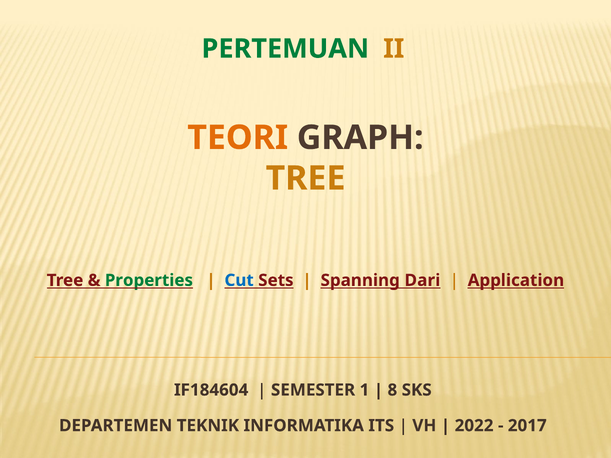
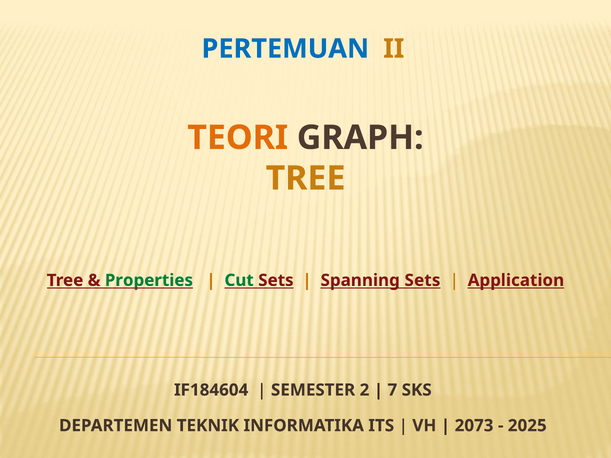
PERTEMUAN colour: green -> blue (285, 49)
Cut colour: blue -> green (239, 280)
Spanning Dari: Dari -> Sets (422, 280)
1: 1 -> 2 (364, 390)
8: 8 -> 7 (392, 390)
2022: 2022 -> 2073 (474, 426)
2017: 2017 -> 2025 (527, 426)
